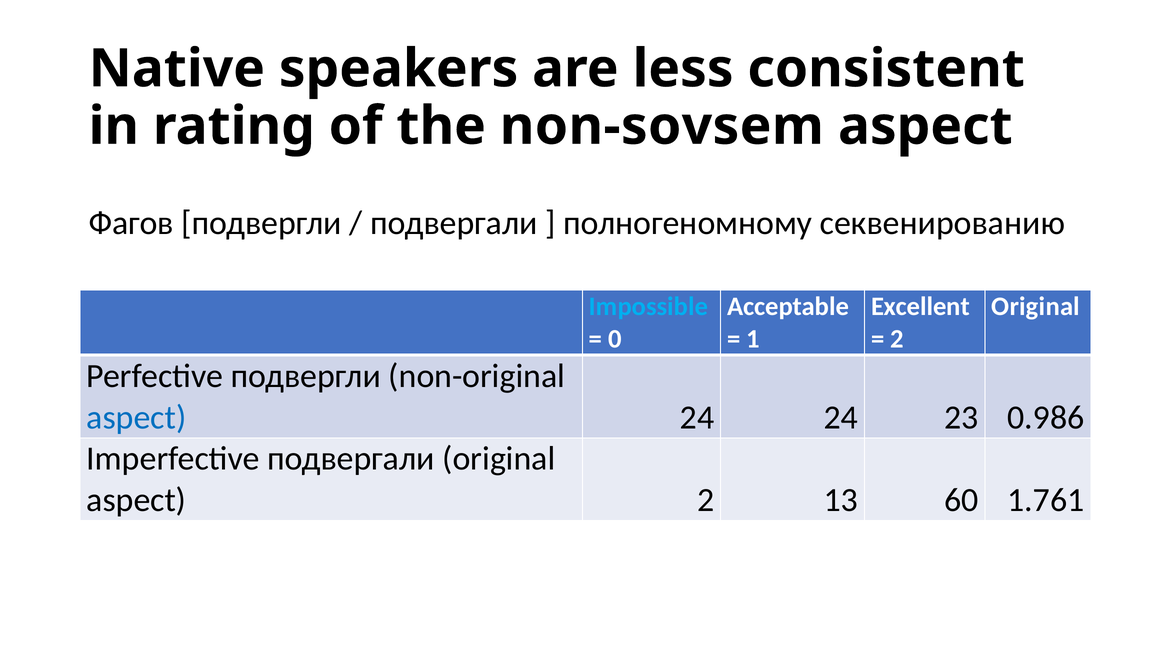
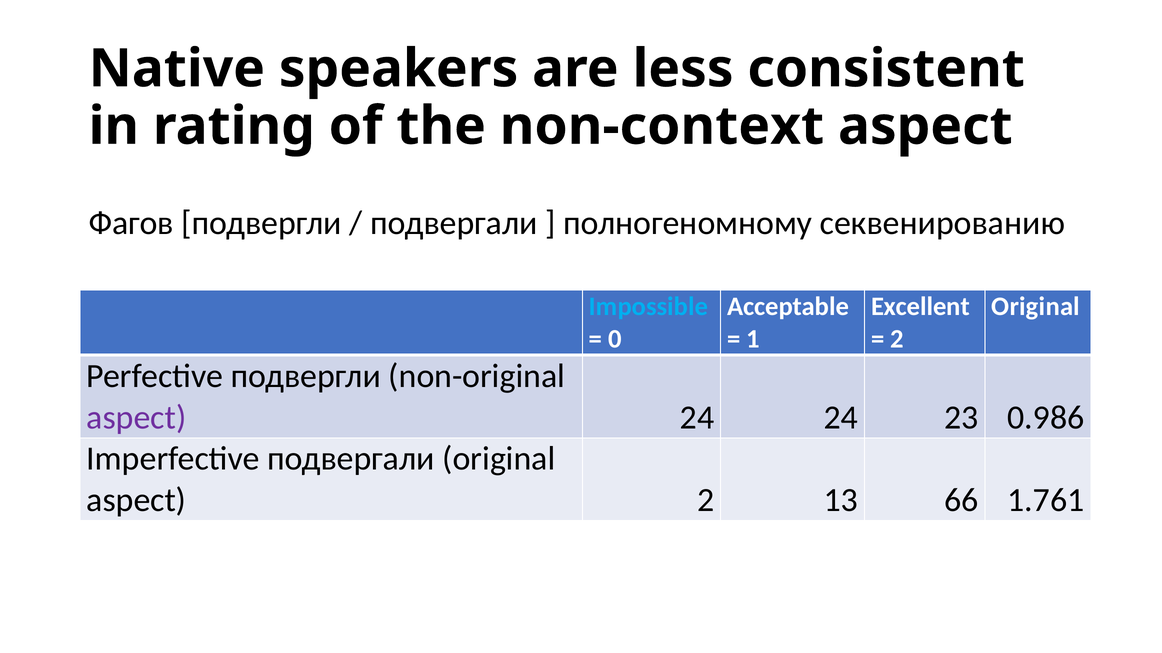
non-sovsem: non-sovsem -> non-context (662, 126)
aspect colour: blue -> purple (136, 418)
60: 60 -> 66 (961, 501)
